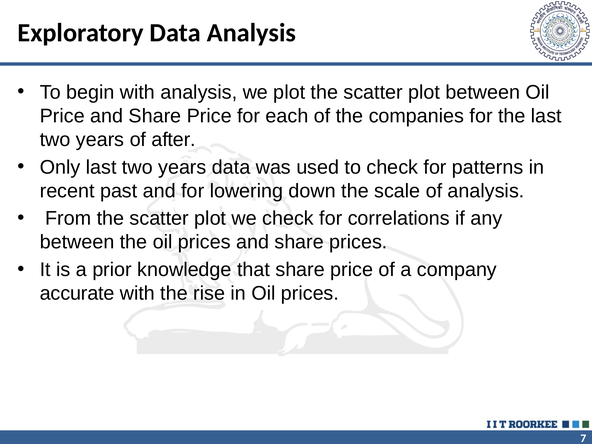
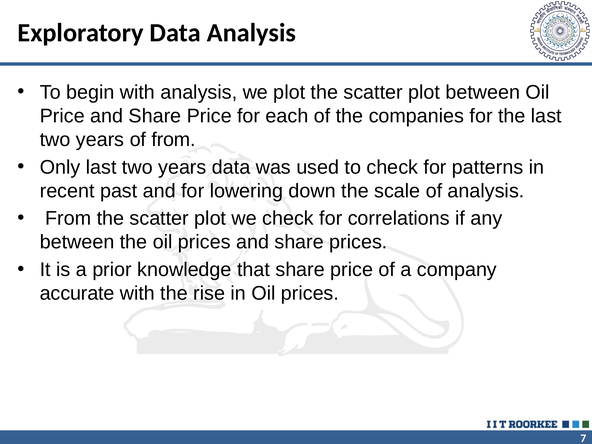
of after: after -> from (174, 140)
